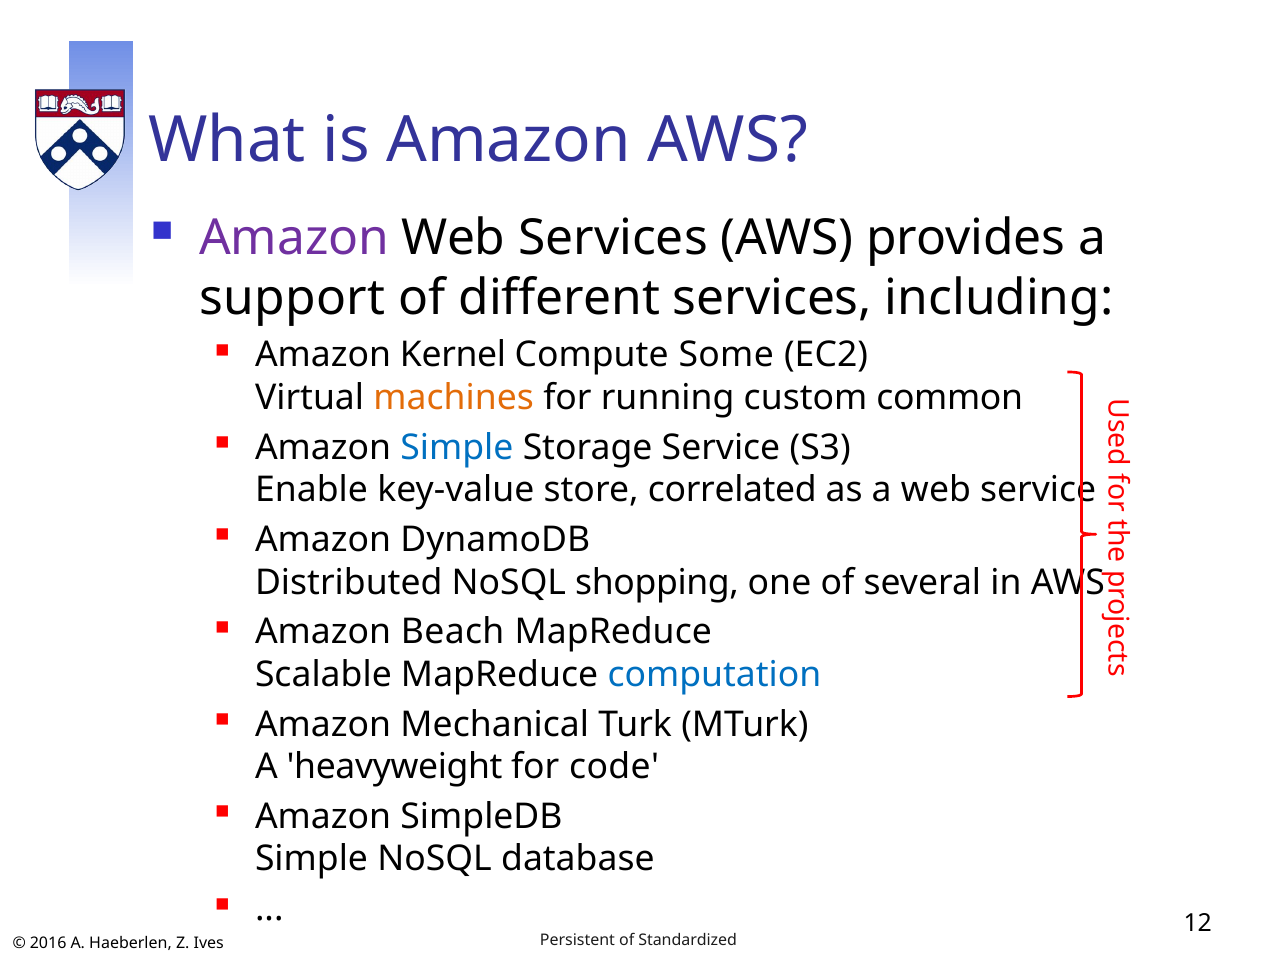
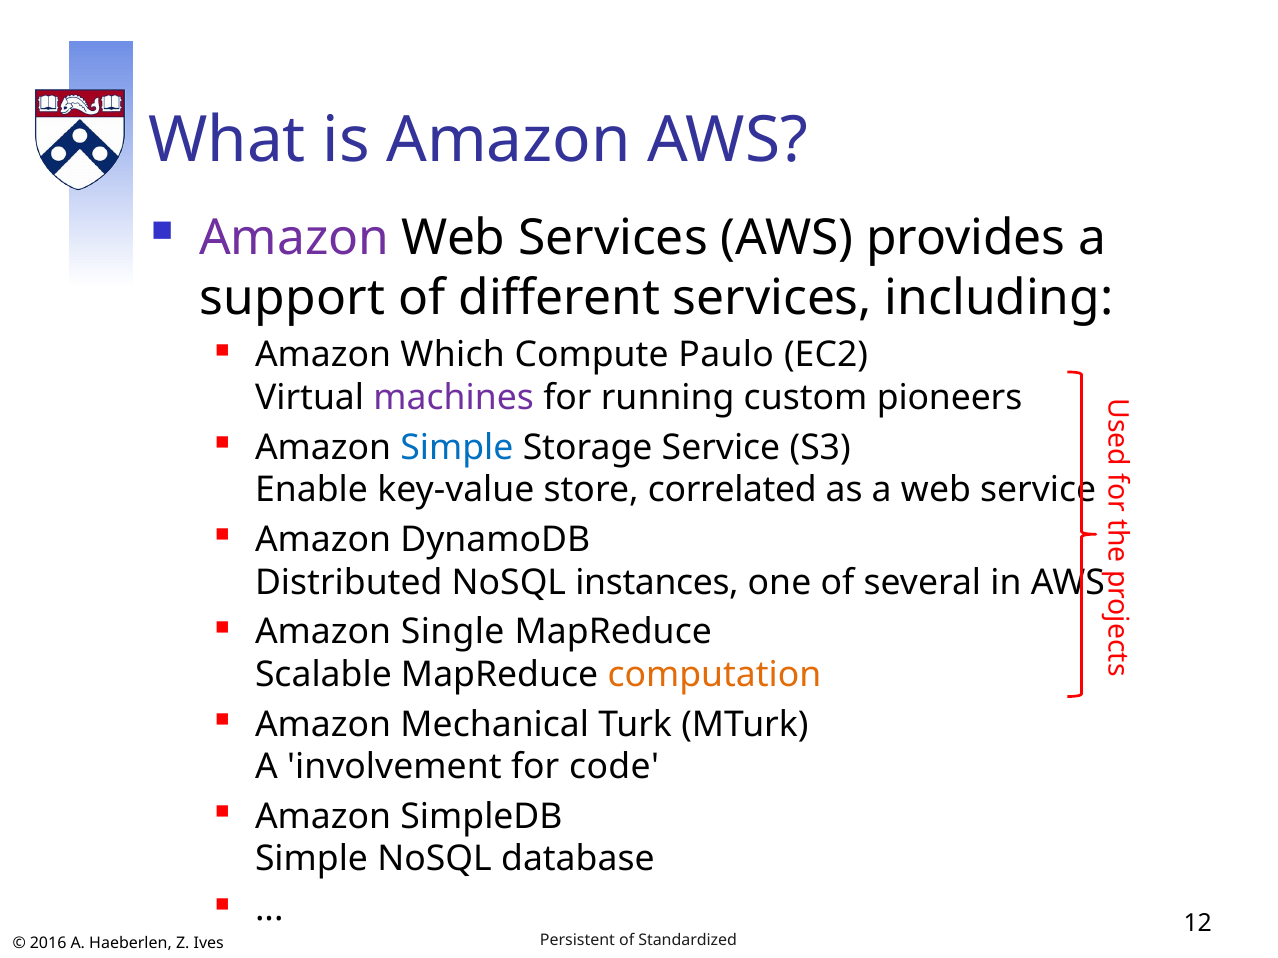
Kernel: Kernel -> Which (453, 355)
Some: Some -> Paulo (726, 355)
machines colour: orange -> purple (454, 398)
common: common -> pioneers (950, 398)
shopping: shopping -> instances (657, 583)
Beach: Beach -> Single (453, 632)
computation colour: blue -> orange (714, 675)
heavyweight: heavyweight -> involvement (394, 767)
